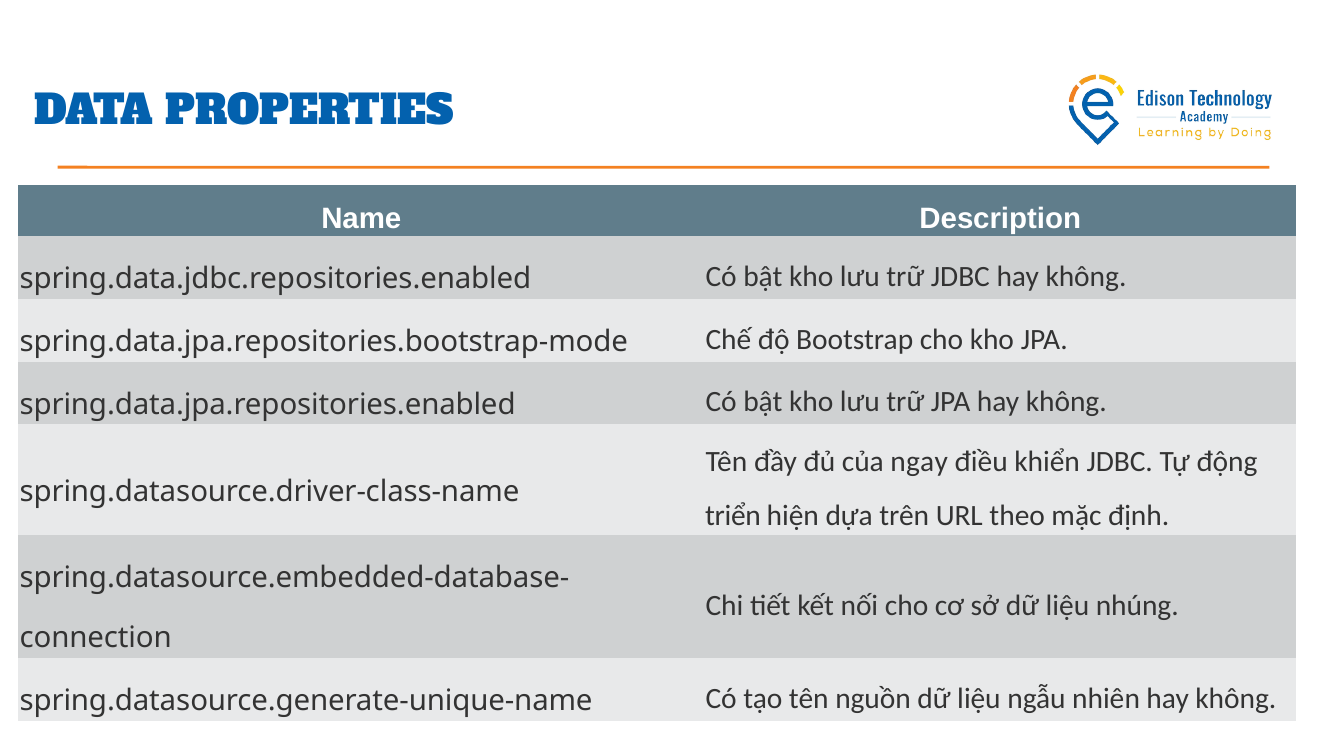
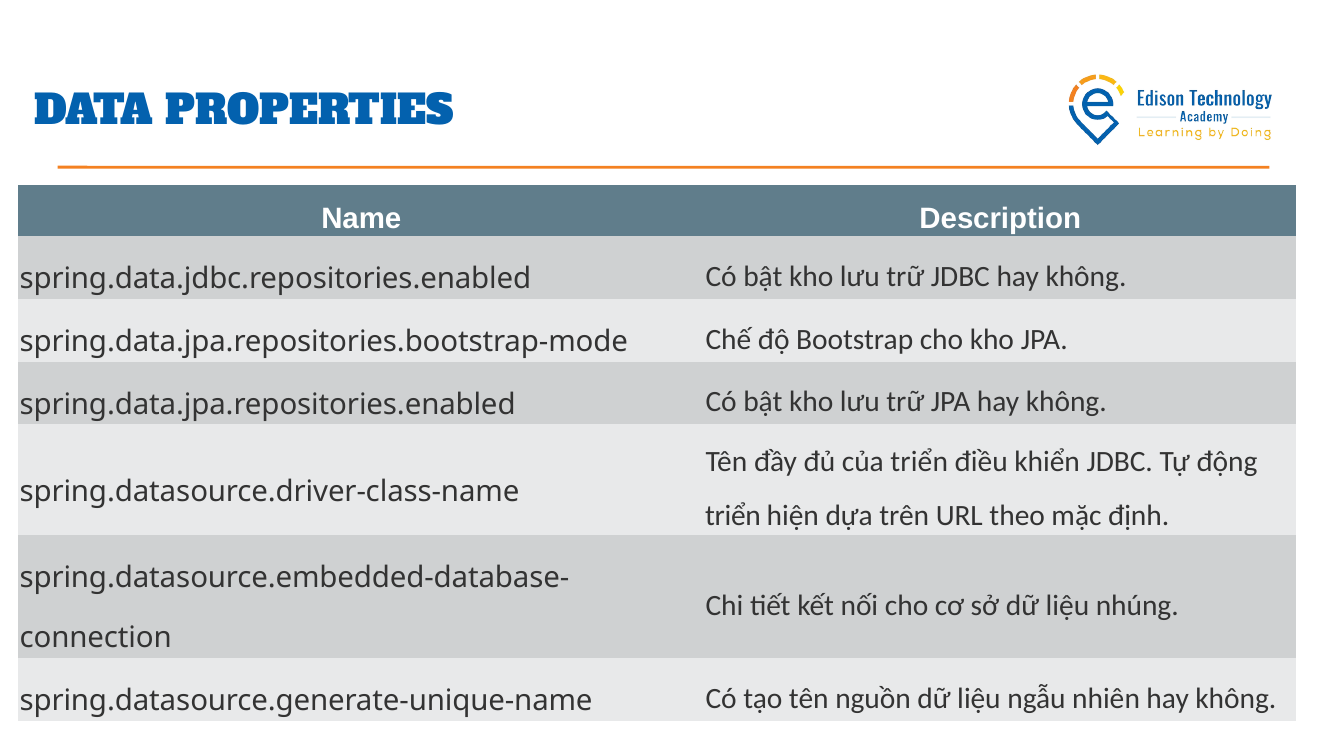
của ngay: ngay -> triển (919, 462)
